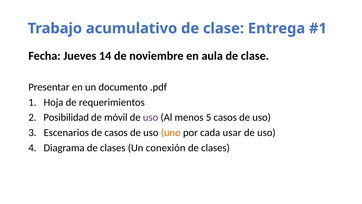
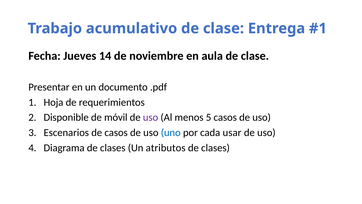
Posibilidad: Posibilidad -> Disponible (66, 117)
uno colour: orange -> blue (171, 132)
conexión: conexión -> atributos (166, 148)
